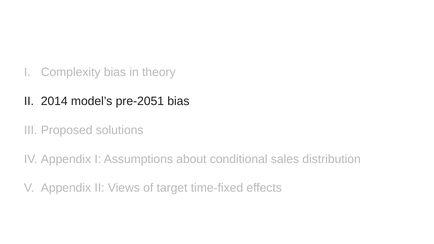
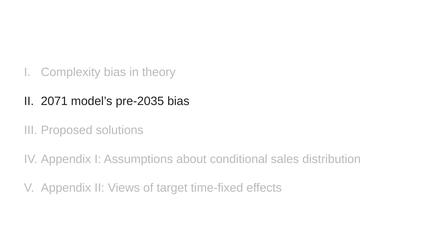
2014: 2014 -> 2071 (54, 101)
pre-2051: pre-2051 -> pre-2035 (140, 101)
